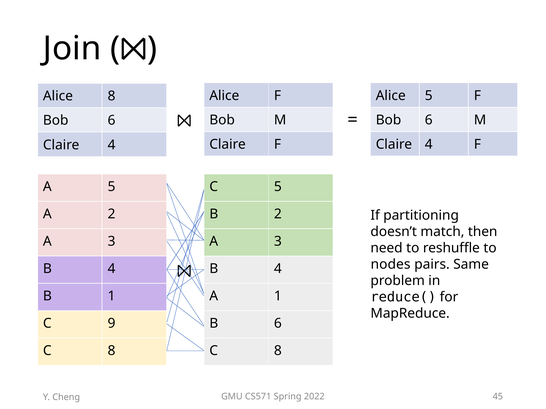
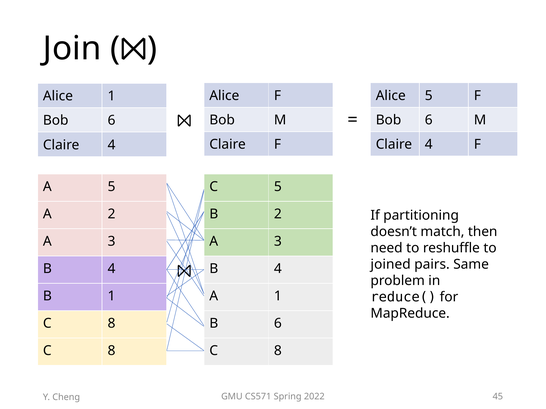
Alice 8: 8 -> 1 (111, 96)
nodes: nodes -> joined (391, 265)
9: 9 -> 8 (111, 324)
